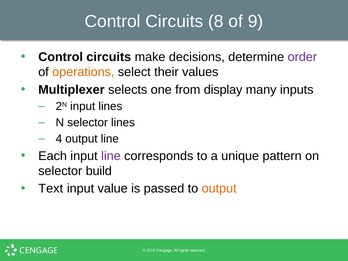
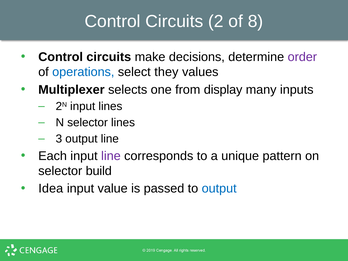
8: 8 -> 2 (216, 21)
9: 9 -> 8 (256, 21)
operations colour: orange -> blue (83, 72)
their: their -> they (166, 72)
4: 4 -> 3 (59, 139)
Text: Text -> Idea (51, 189)
output colour: orange -> blue (219, 189)
